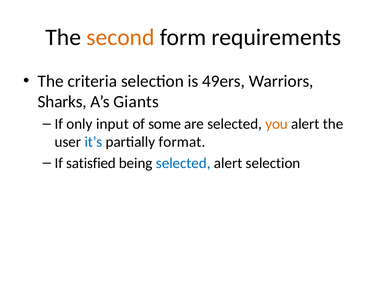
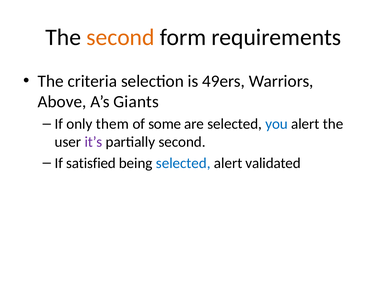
Sharks: Sharks -> Above (62, 102)
input: input -> them (112, 124)
you colour: orange -> blue (277, 124)
it’s colour: blue -> purple (93, 142)
partially format: format -> second (182, 142)
alert selection: selection -> validated (273, 163)
